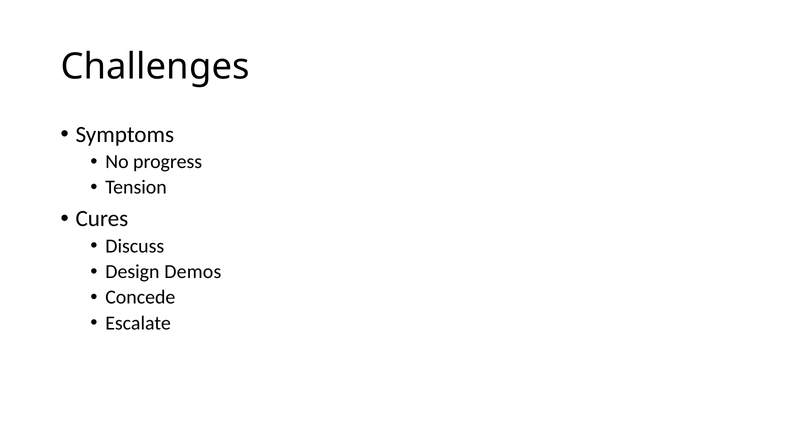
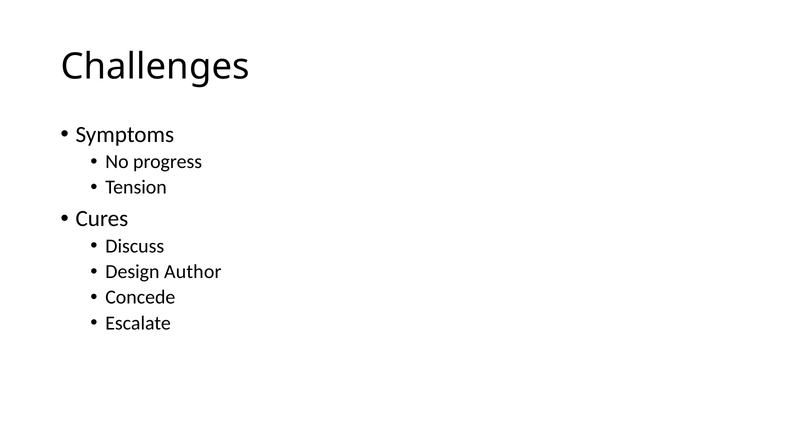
Demos: Demos -> Author (193, 272)
